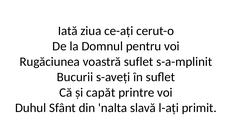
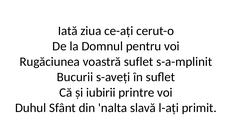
capăt: capăt -> iubirii (101, 93)
